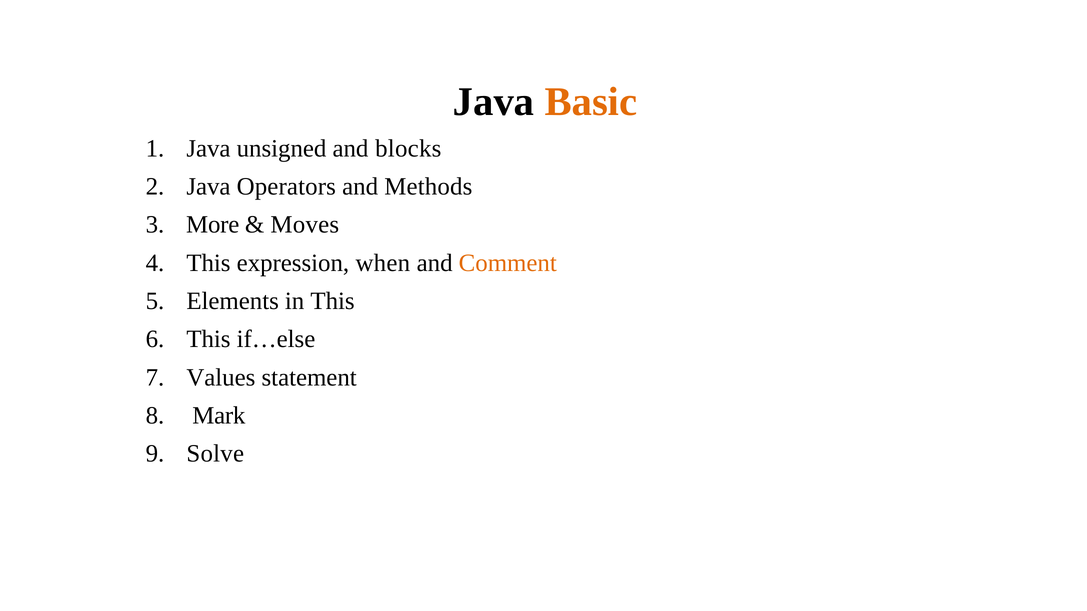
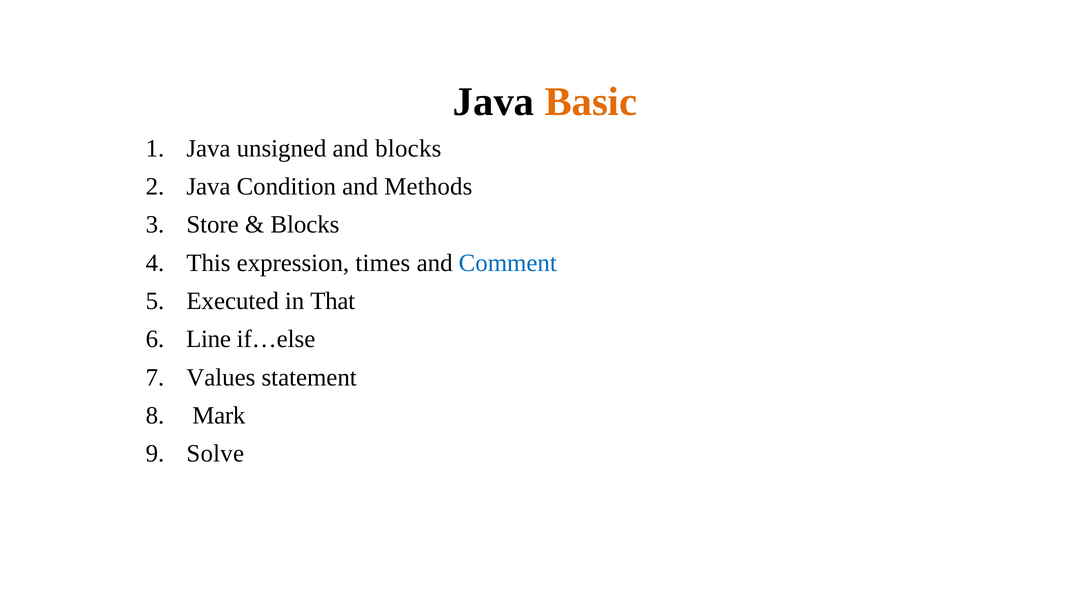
Operators: Operators -> Condition (286, 187)
More: More -> Store (213, 225)
Moves: Moves -> Blocks (305, 225)
when: when -> times (383, 263)
Comment colour: orange -> blue (508, 263)
Elements: Elements -> Executed (233, 301)
in This: This -> That (333, 301)
This: This -> Line (209, 340)
